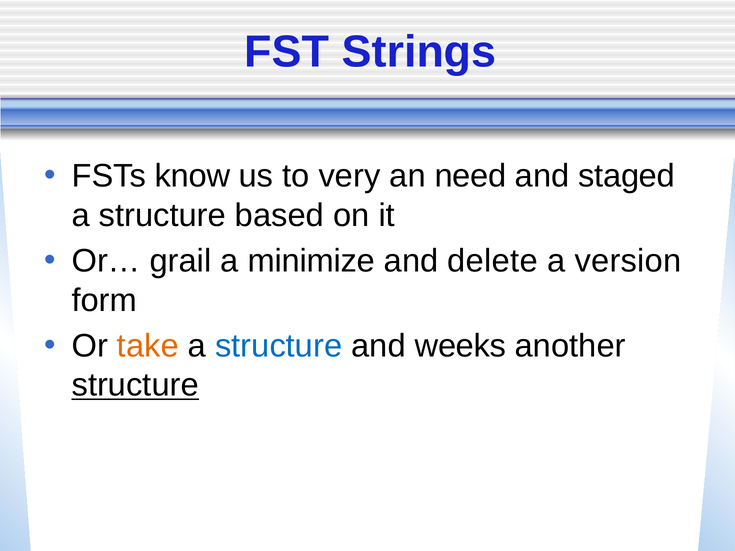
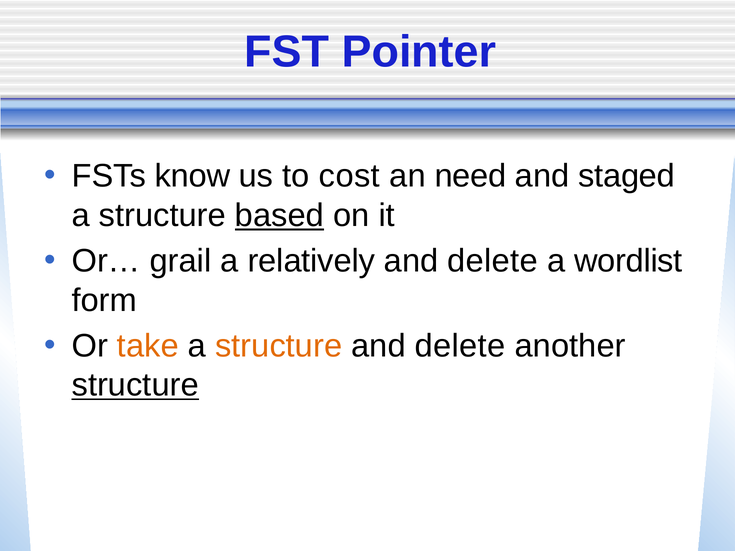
Strings: Strings -> Pointer (419, 52)
very: very -> cost (349, 176)
based underline: none -> present (279, 215)
minimize: minimize -> relatively (311, 261)
version: version -> wordlist (628, 261)
structure colour: blue -> orange (279, 346)
weeks: weeks -> delete (460, 346)
